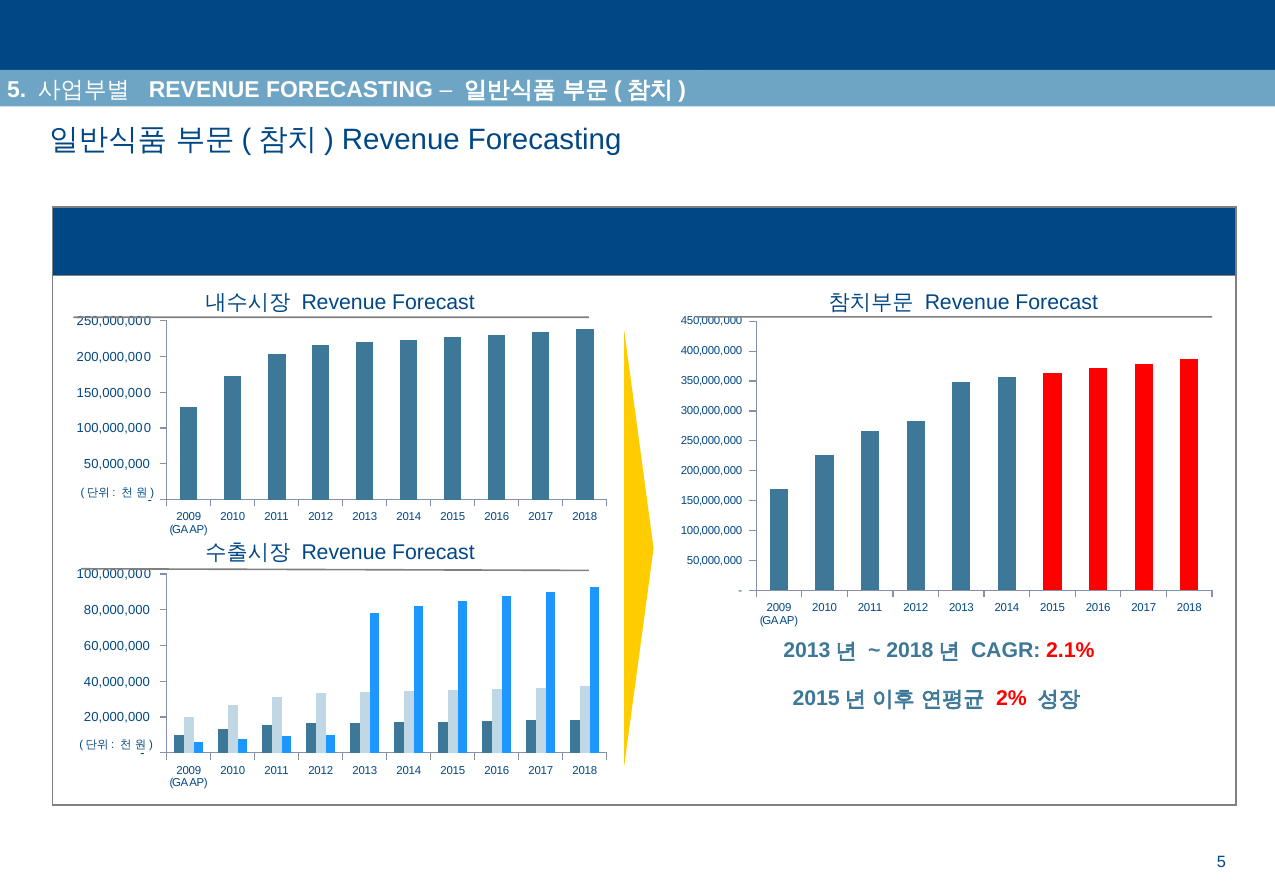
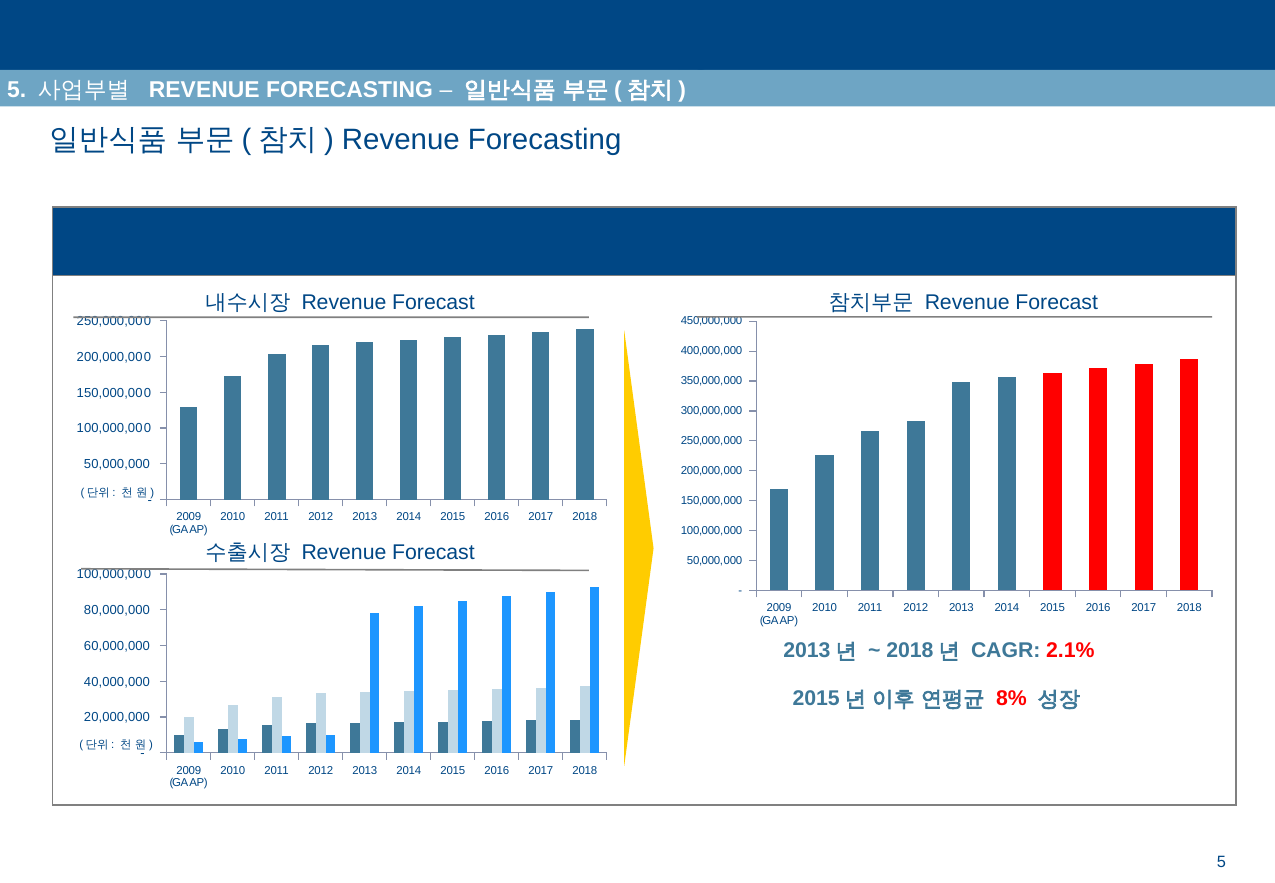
2%: 2% -> 8% (1011, 699)
